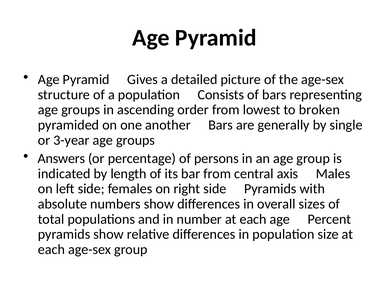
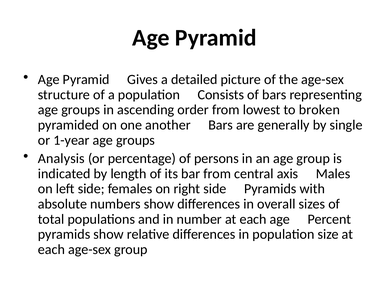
3-year: 3-year -> 1-year (71, 140)
Answers: Answers -> Analysis (61, 158)
